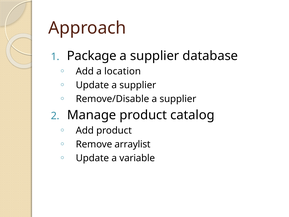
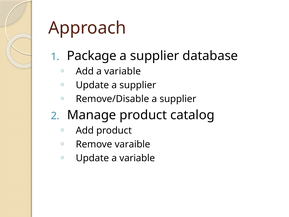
Add a location: location -> variable (123, 71)
arraylist: arraylist -> varaible (132, 144)
